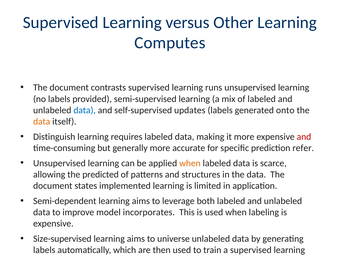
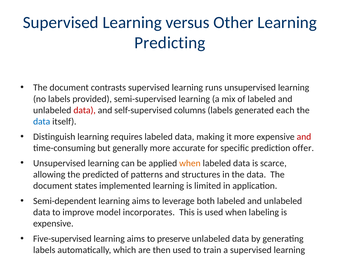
Computes: Computes -> Predicting (170, 43)
data colour: blue -> red (85, 110)
updates: updates -> columns (190, 110)
onto: onto -> each (285, 110)
data colour: orange -> blue (42, 122)
refer: refer -> offer (303, 148)
Size-supervised: Size-supervised -> Five-supervised (62, 239)
universe: universe -> preserve (173, 239)
